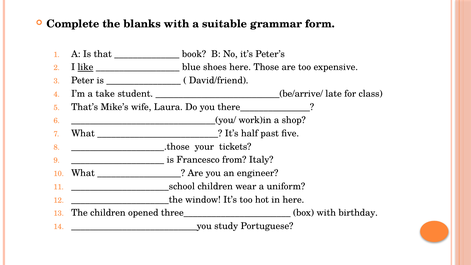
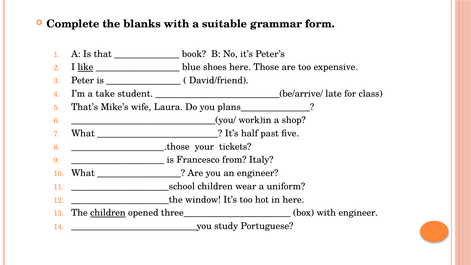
there_______________: there_______________ -> plans_______________ (266, 107)
children underline: none -> present (108, 213)
with birthday: birthday -> engineer (358, 213)
